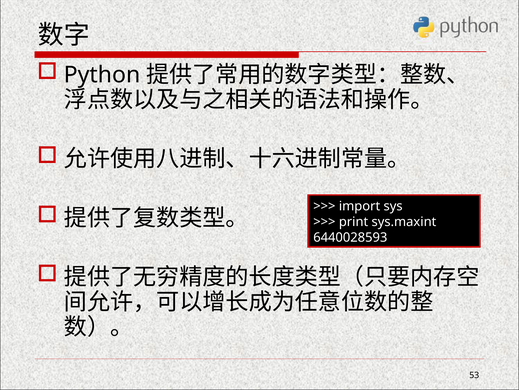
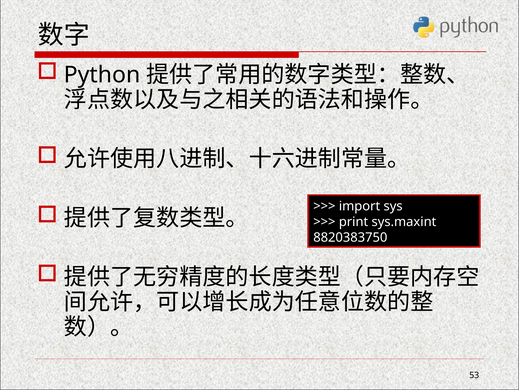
6440028593: 6440028593 -> 8820383750 (350, 237)
